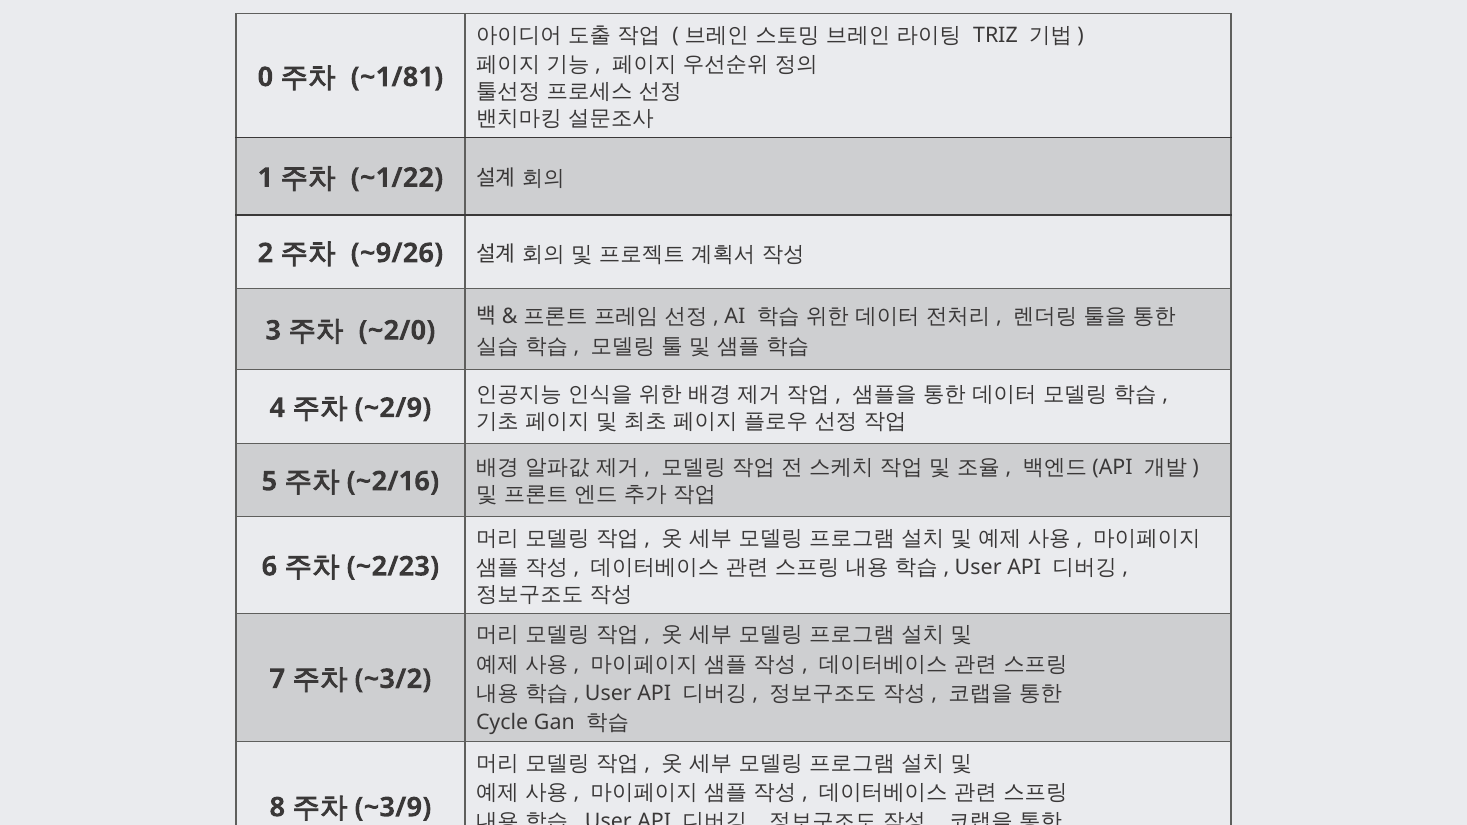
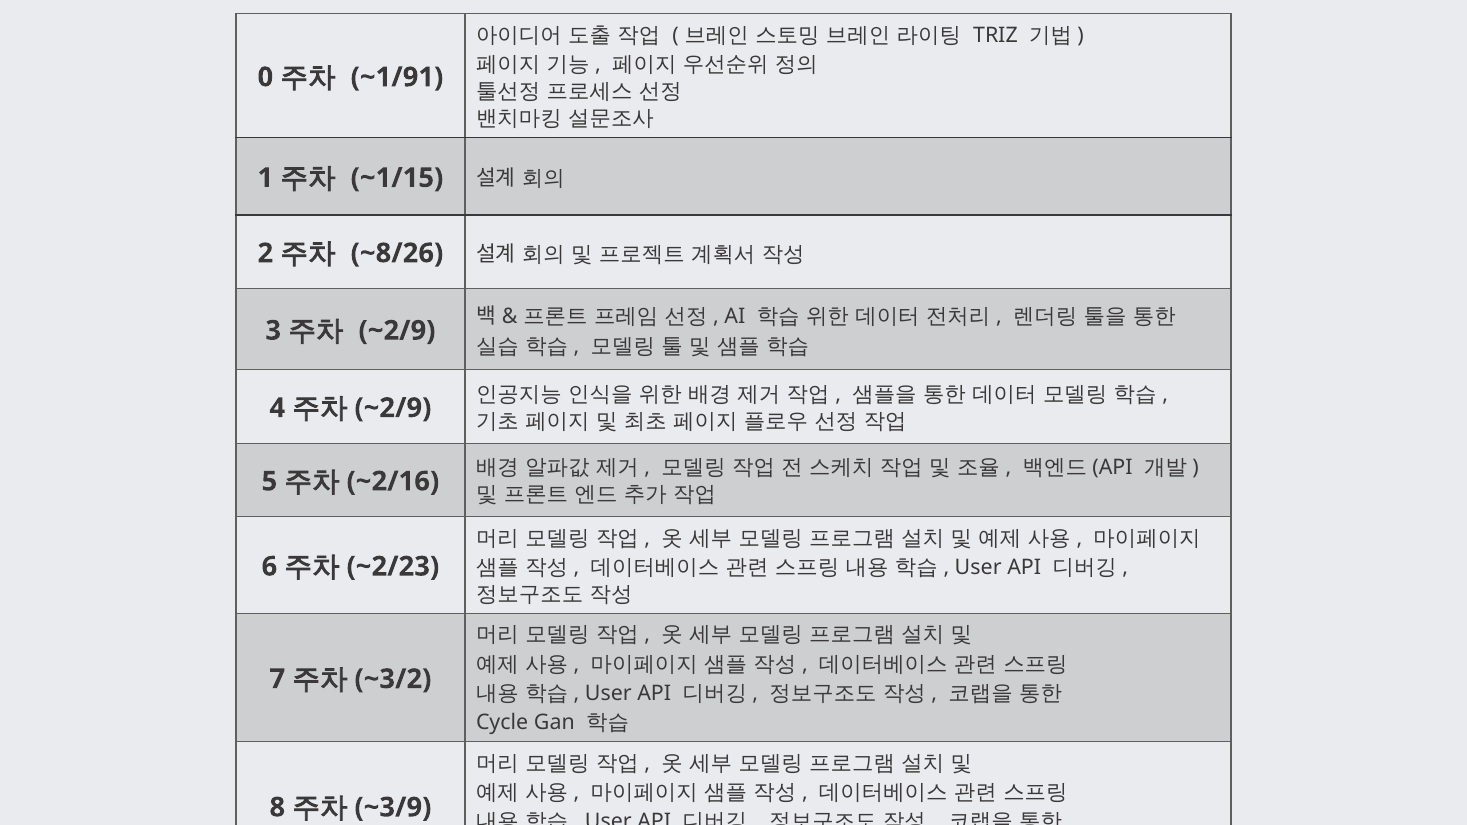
~1/81: ~1/81 -> ~1/91 (397, 77)
~1/22: ~1/22 -> ~1/15 (397, 178)
~9/26: ~9/26 -> ~8/26 (397, 253)
~2/0: ~2/0 -> ~2/9 (397, 331)
